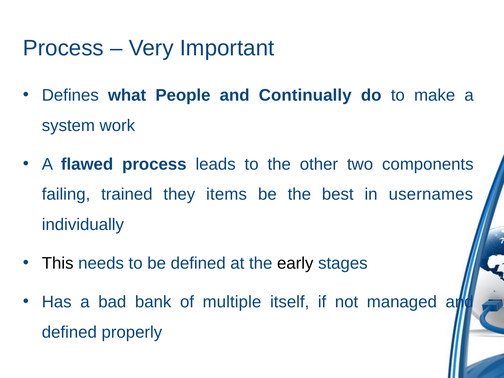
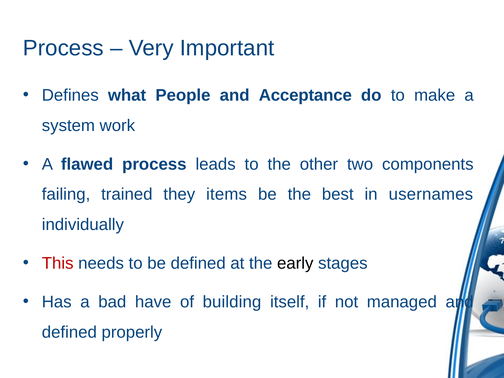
Continually: Continually -> Acceptance (305, 95)
This colour: black -> red (58, 263)
bank: bank -> have (153, 302)
multiple: multiple -> building (232, 302)
